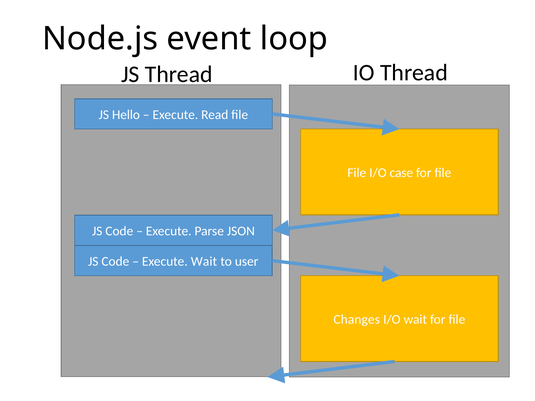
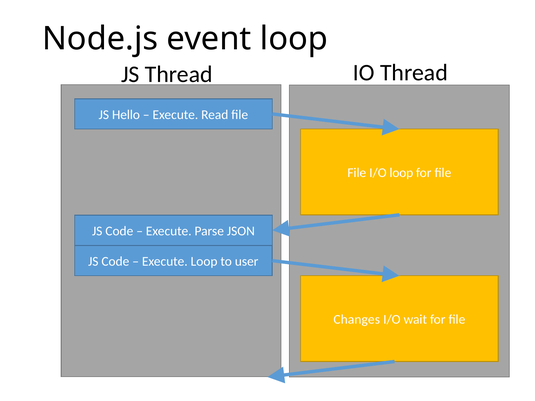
I/O case: case -> loop (401, 173)
Execute Wait: Wait -> Loop (204, 262)
